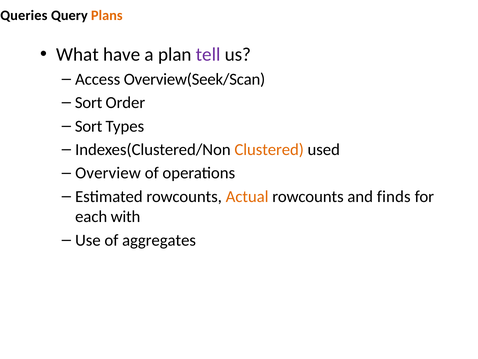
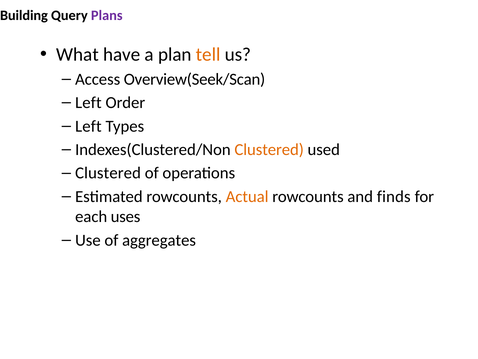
Queries: Queries -> Building (24, 16)
Plans colour: orange -> purple (107, 16)
tell colour: purple -> orange (208, 54)
Sort: Sort -> Left (88, 103)
Sort: Sort -> Left (88, 126)
Overview: Overview -> Clustered (108, 173)
with: with -> uses (126, 216)
